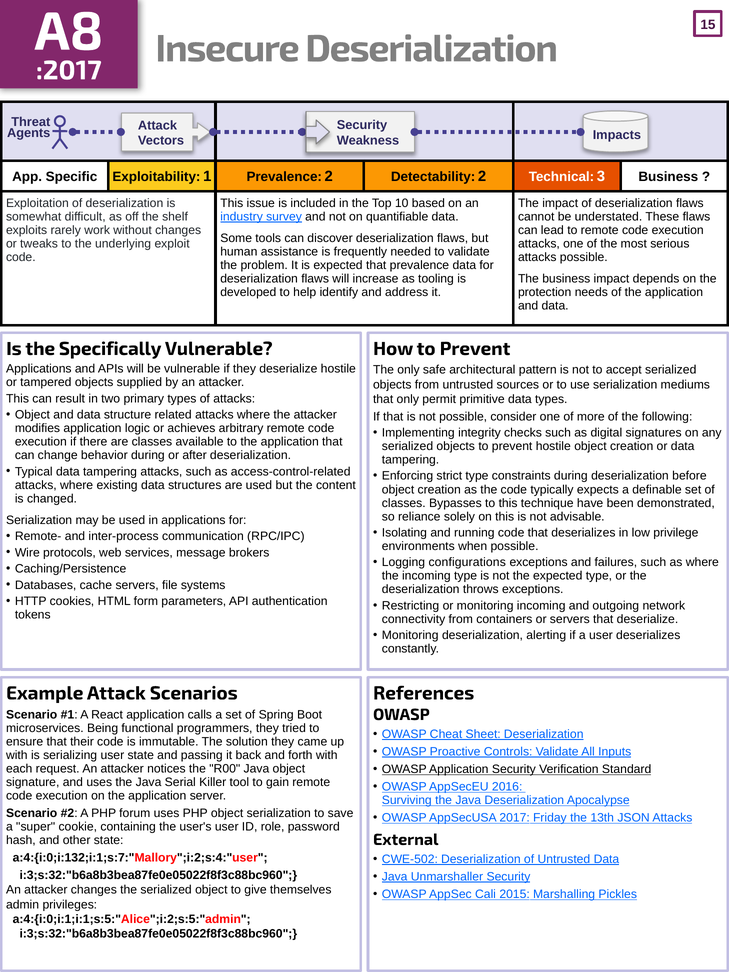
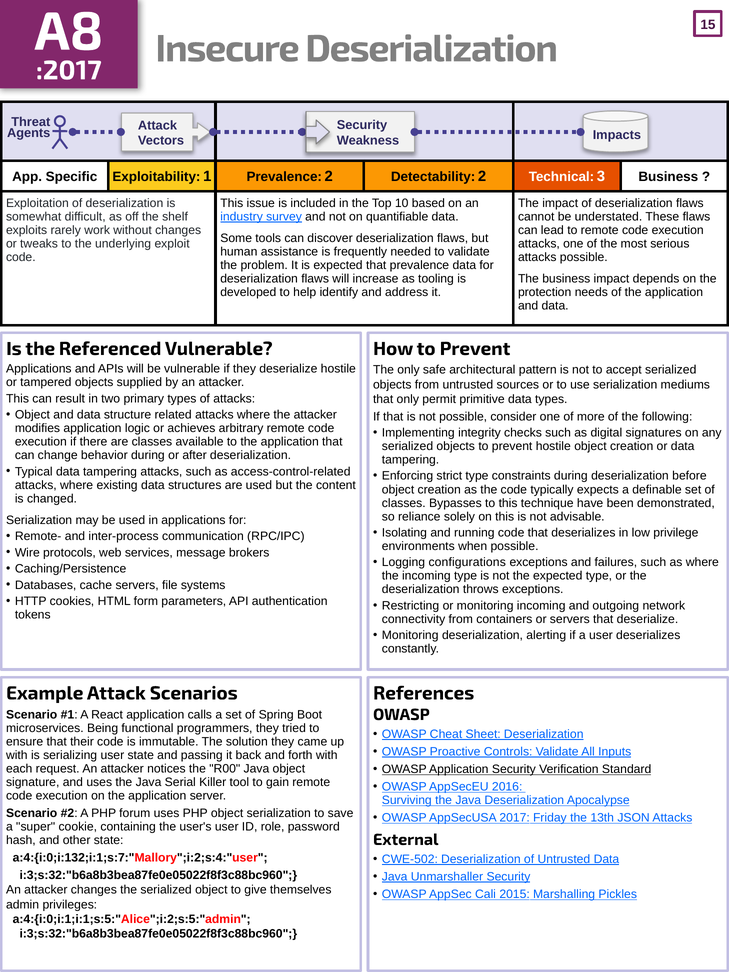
Specifically: Specifically -> Referenced (110, 349)
